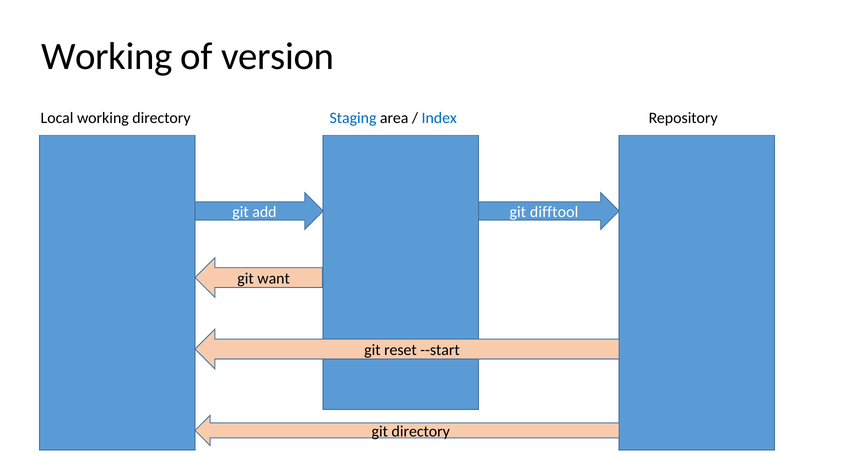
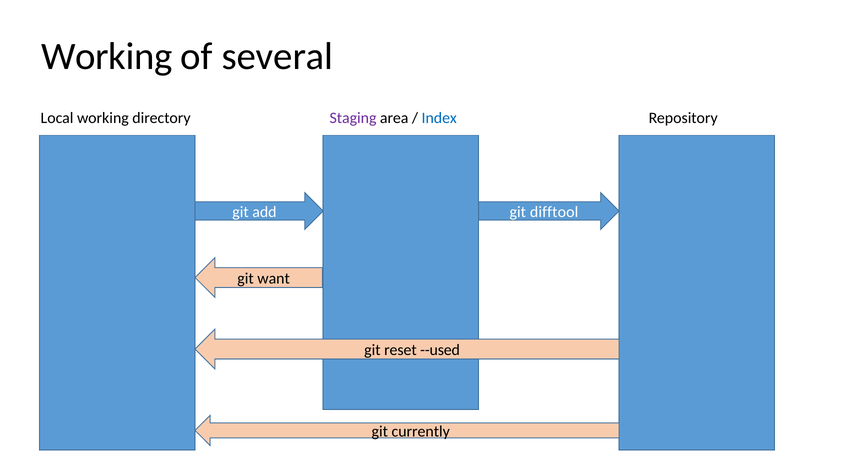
version: version -> several (277, 56)
Staging colour: blue -> purple (353, 118)
--start: --start -> --used (440, 350)
git directory: directory -> currently (421, 432)
